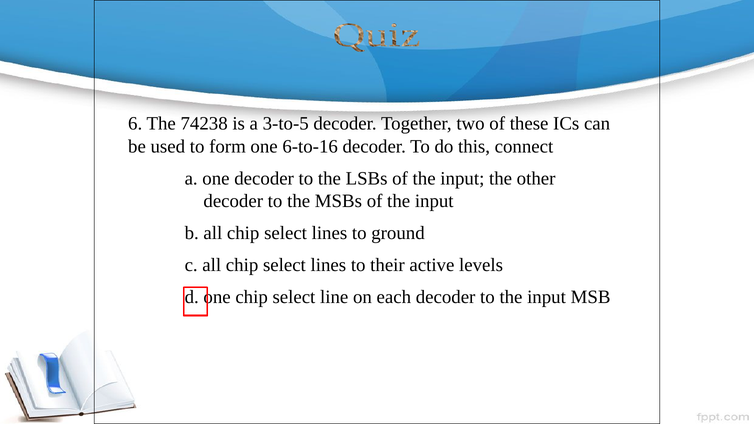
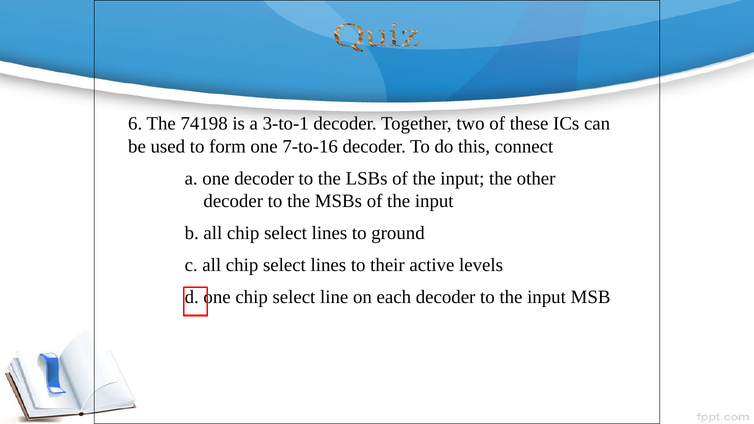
74238: 74238 -> 74198 (204, 124)
3-to-5: 3-to-5 -> 3-to-1 (286, 124)
6-to-16: 6-to-16 -> 7-to-16 (310, 146)
